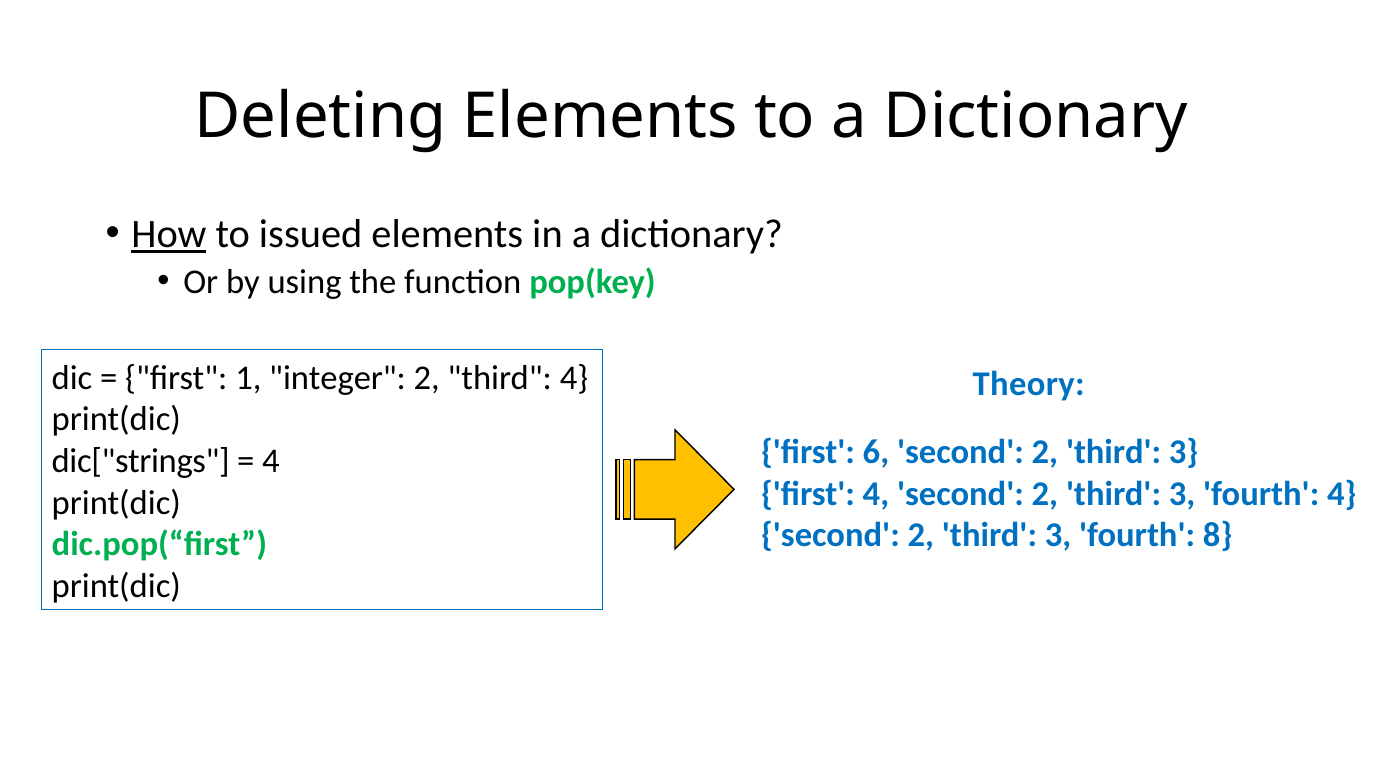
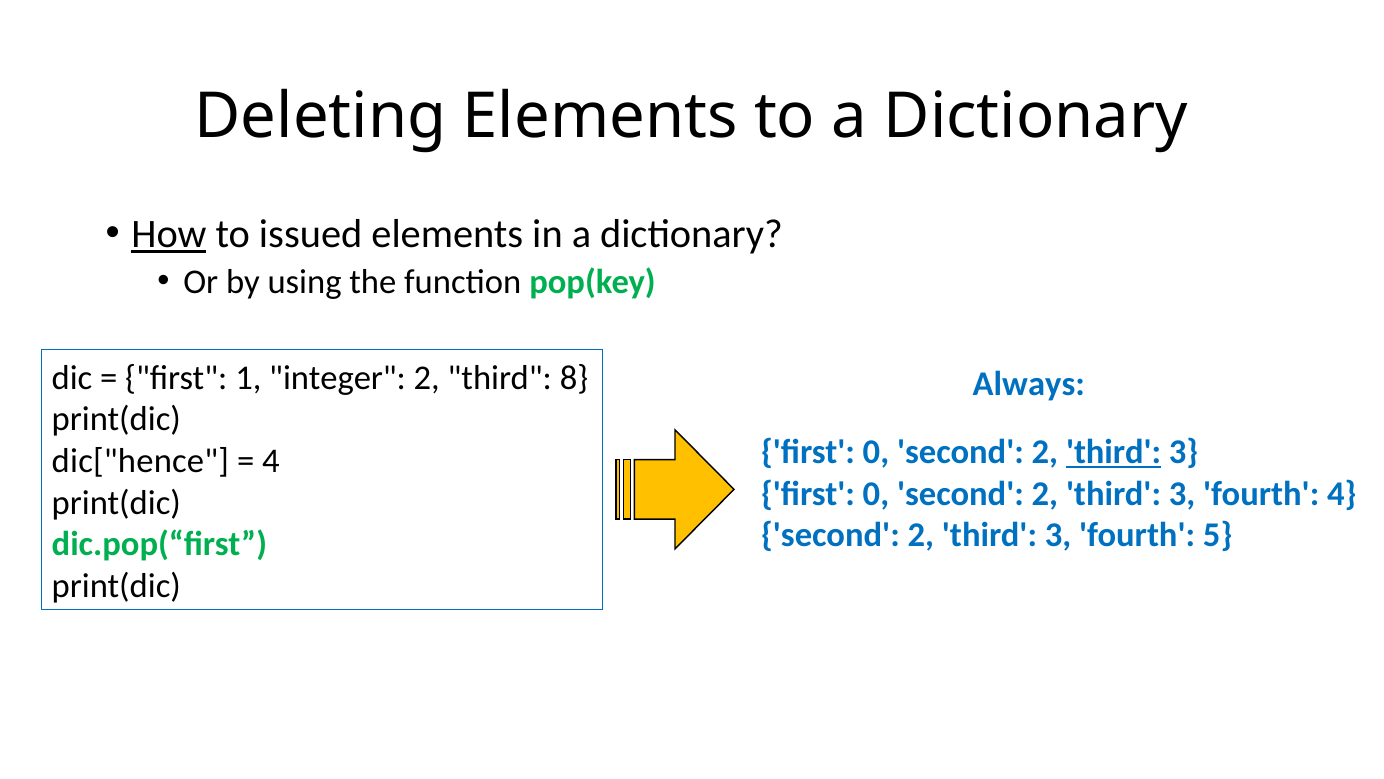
third 4: 4 -> 8 (574, 378)
Theory: Theory -> Always (1029, 384)
6: 6 -> 0 (876, 452)
third underline: none -> present (1114, 452)
dic["strings: dic["strings -> dic["hence (140, 461)
4: 4 -> 0 (876, 494)
8: 8 -> 5 (1218, 535)
